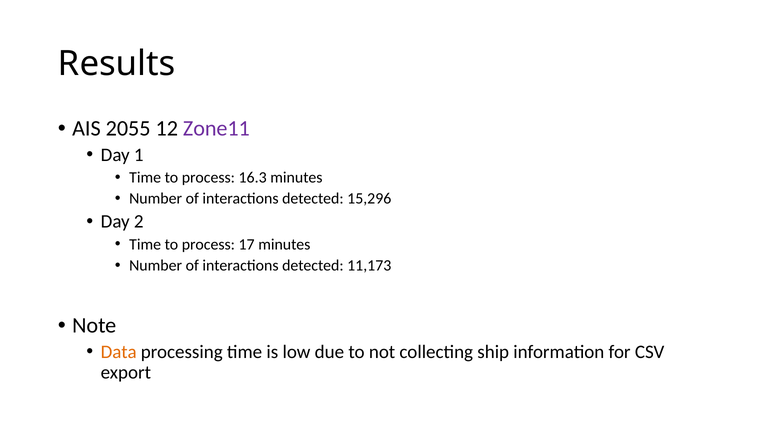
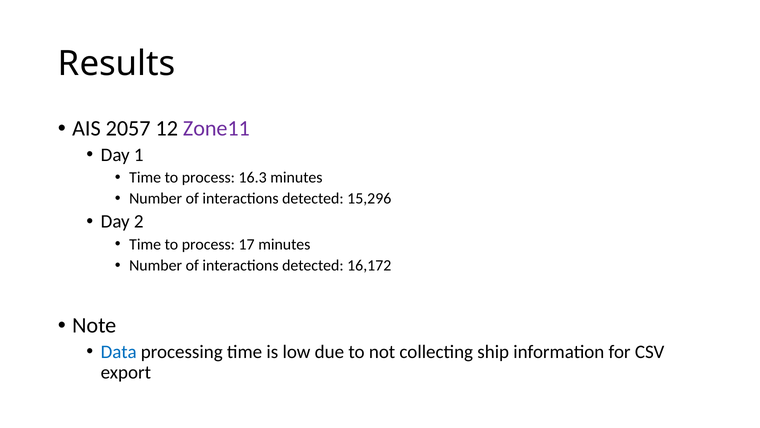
2055: 2055 -> 2057 (128, 128)
11,173: 11,173 -> 16,172 (369, 265)
Data colour: orange -> blue (119, 351)
